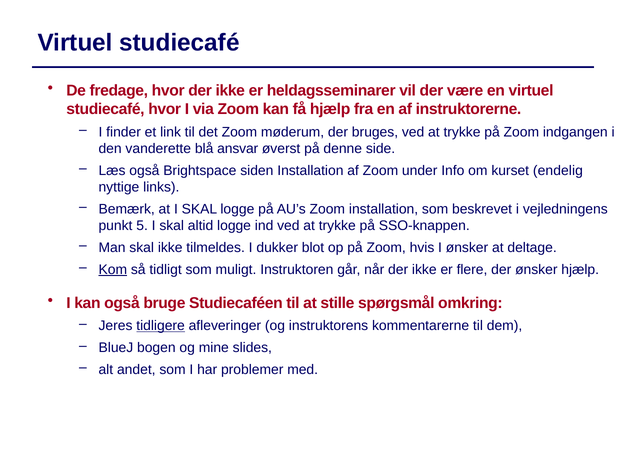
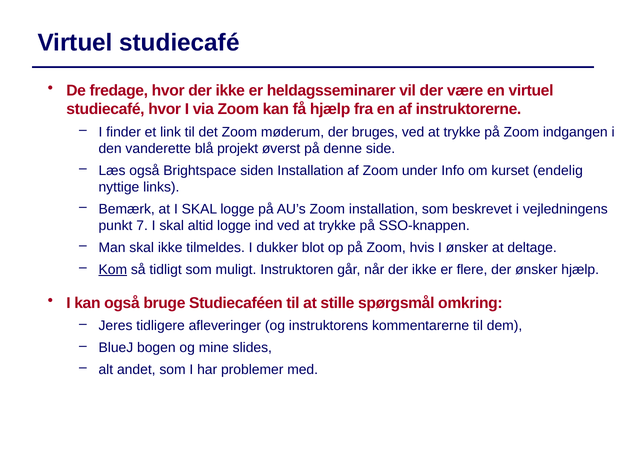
ansvar: ansvar -> projekt (238, 149)
5: 5 -> 7 (142, 226)
tidligere underline: present -> none (161, 326)
